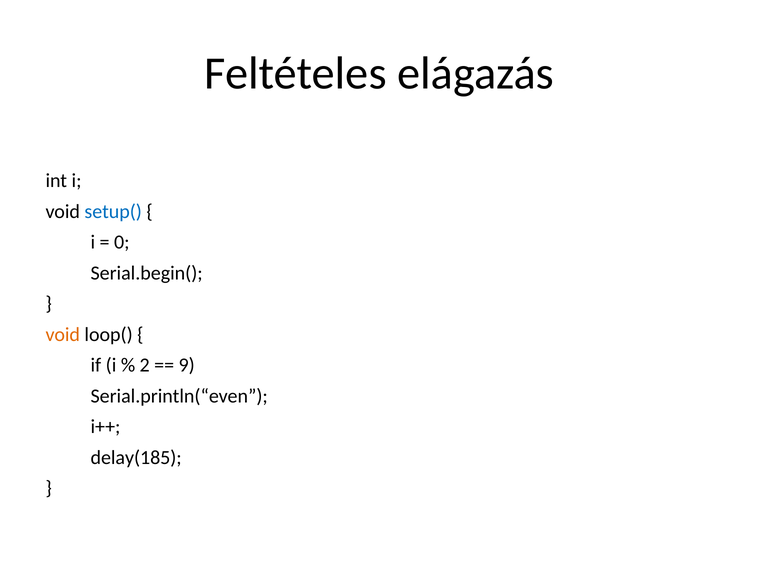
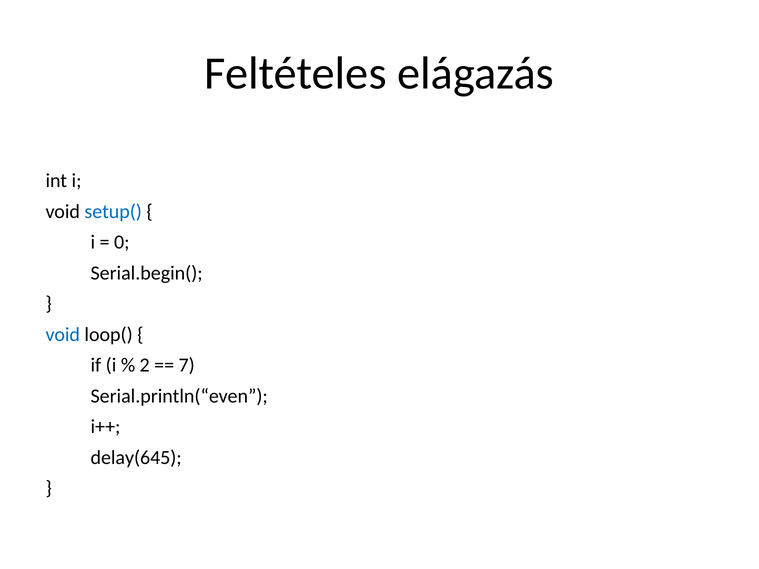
void colour: orange -> blue (63, 335)
9: 9 -> 7 (187, 365)
delay(185: delay(185 -> delay(645 (136, 458)
